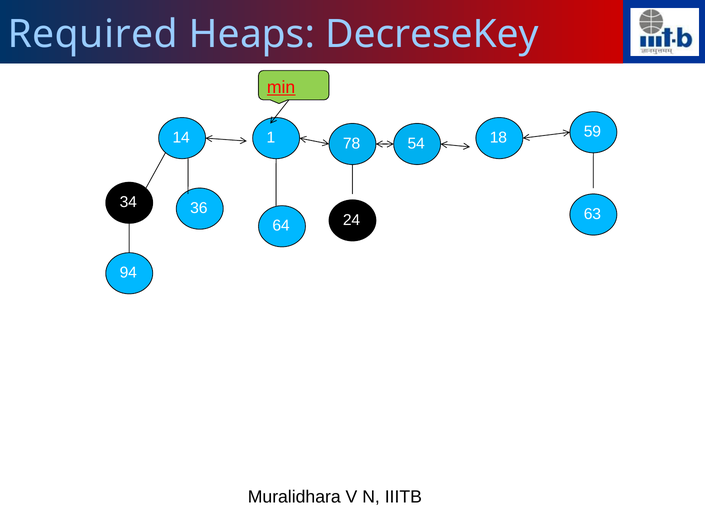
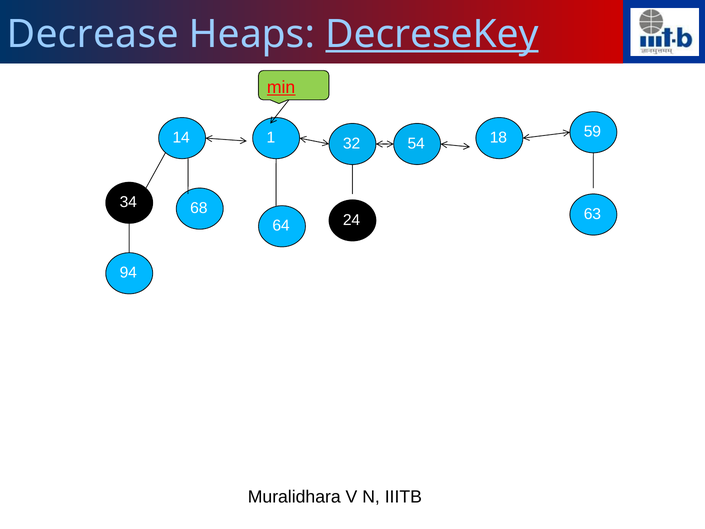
Required: Required -> Decrease (93, 34)
DecreseKey underline: none -> present (432, 34)
78: 78 -> 32 (352, 143)
36: 36 -> 68 (199, 208)
